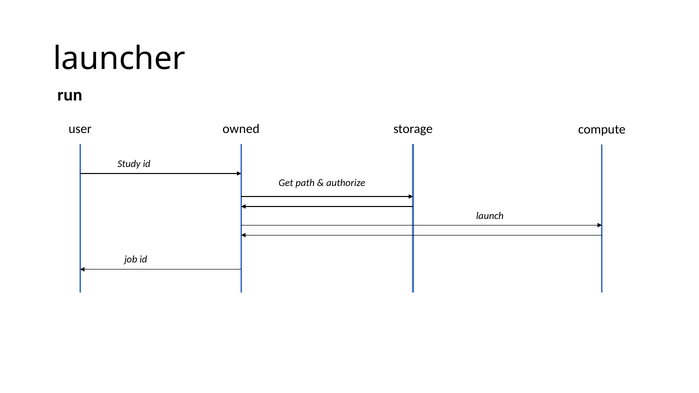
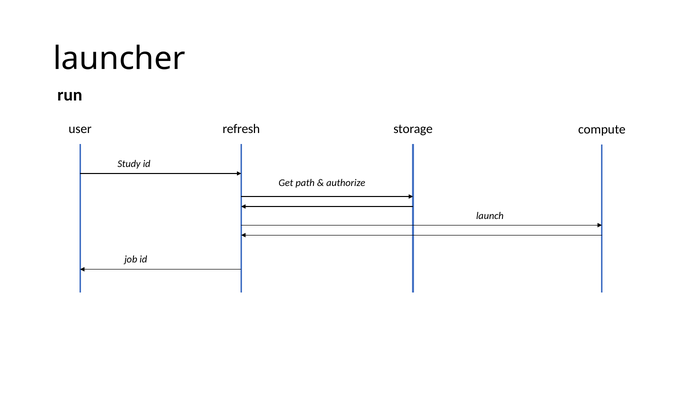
owned: owned -> refresh (241, 129)
